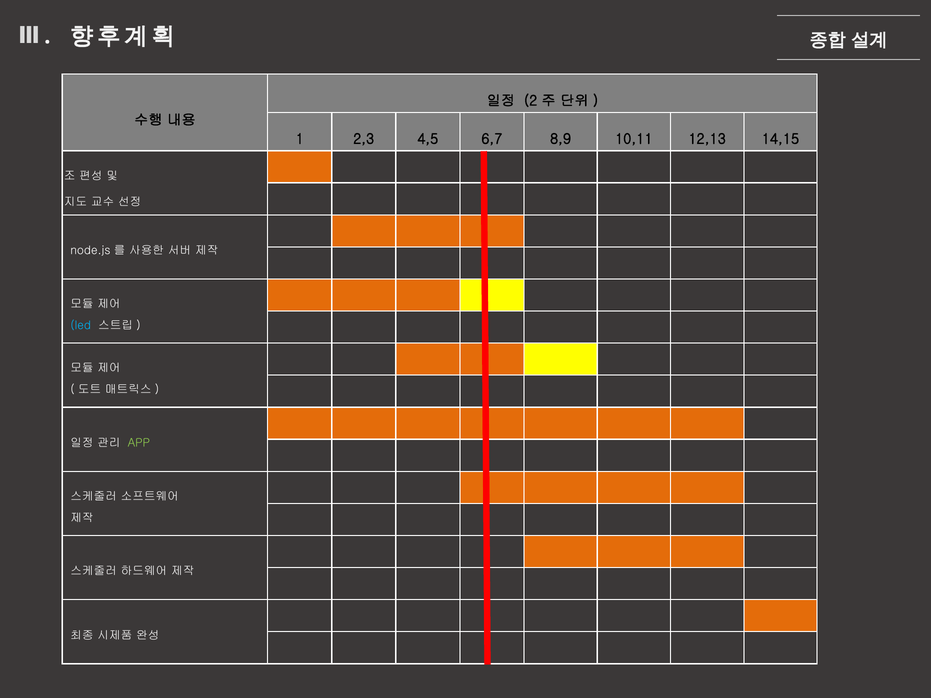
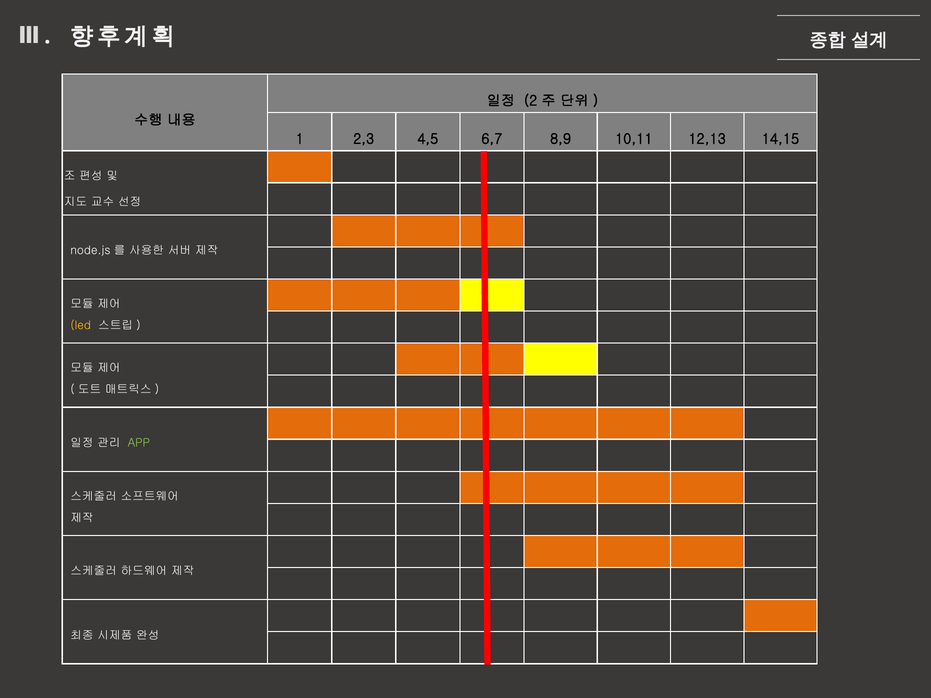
led colour: light blue -> yellow (81, 325)
